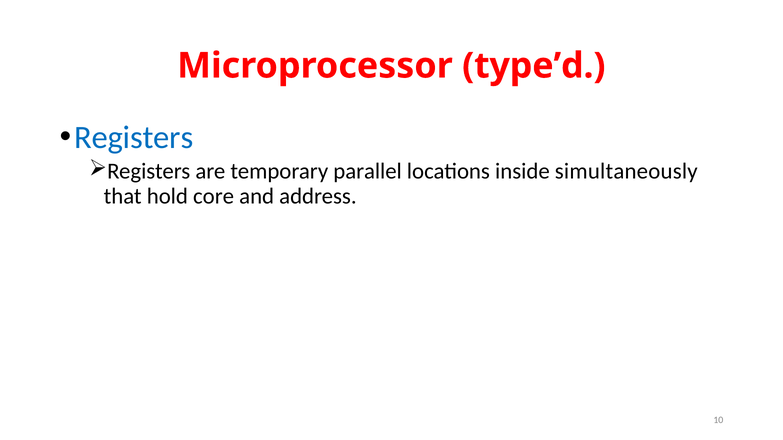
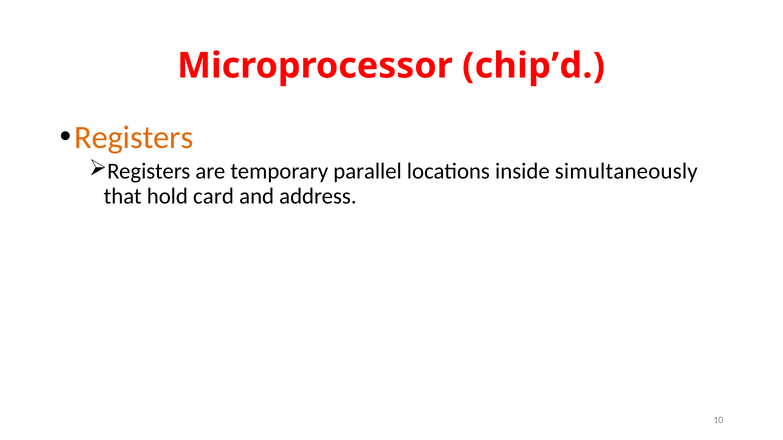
type’d: type’d -> chip’d (534, 66)
Registers colour: blue -> orange (134, 138)
core: core -> card (214, 196)
